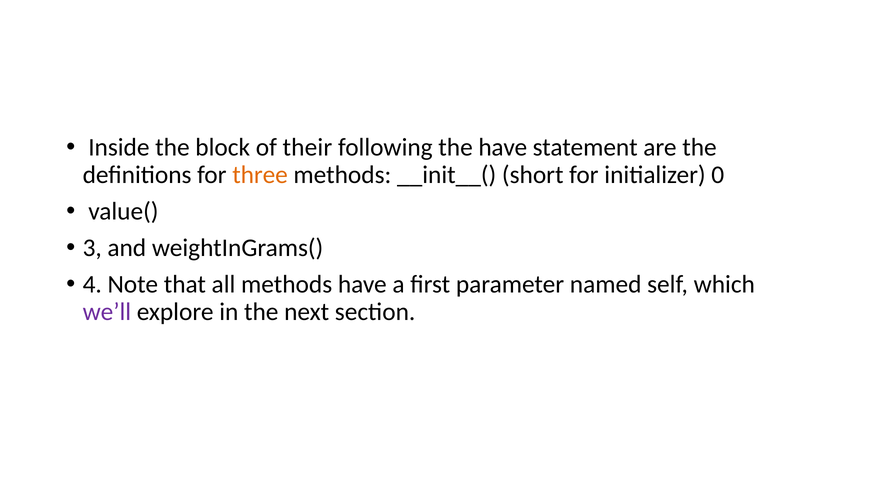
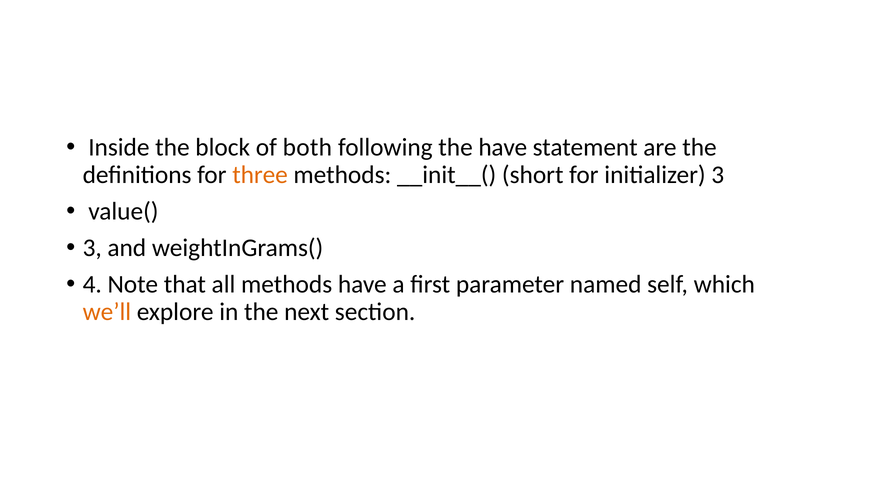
their: their -> both (307, 147)
initializer 0: 0 -> 3 (718, 175)
we’ll colour: purple -> orange (107, 311)
